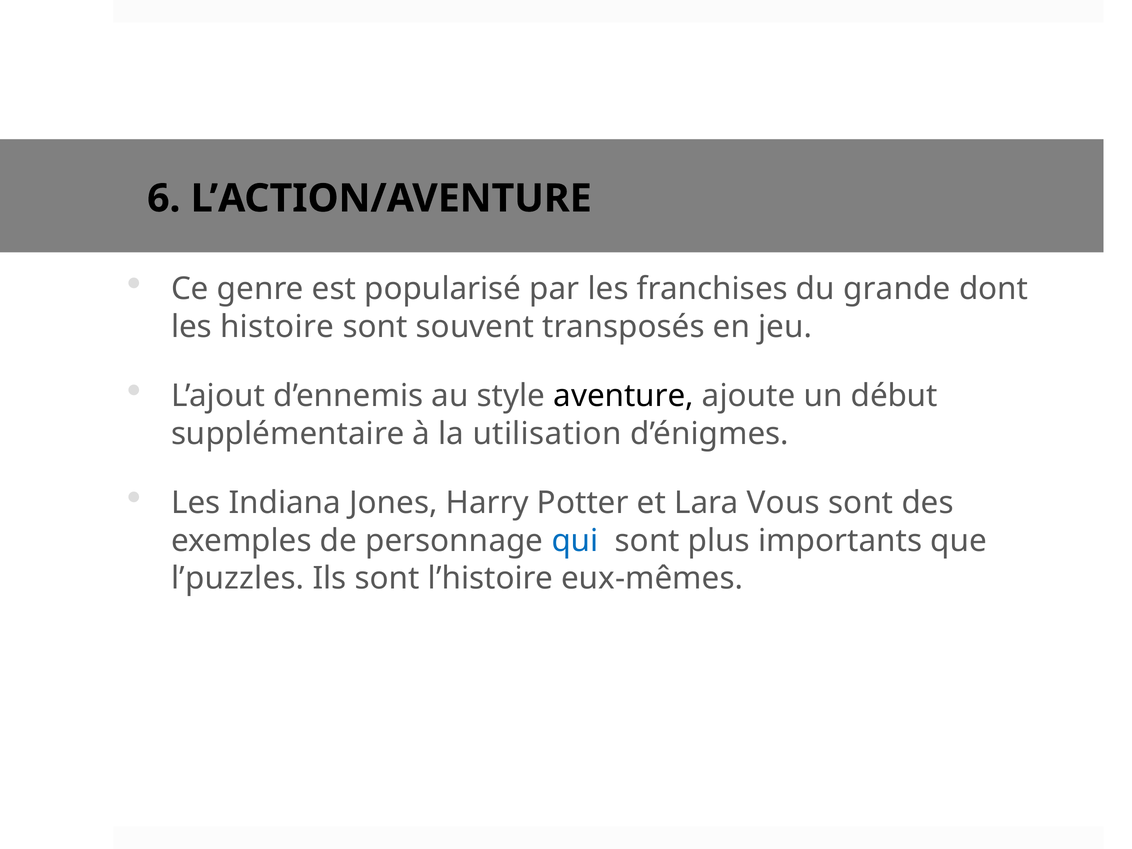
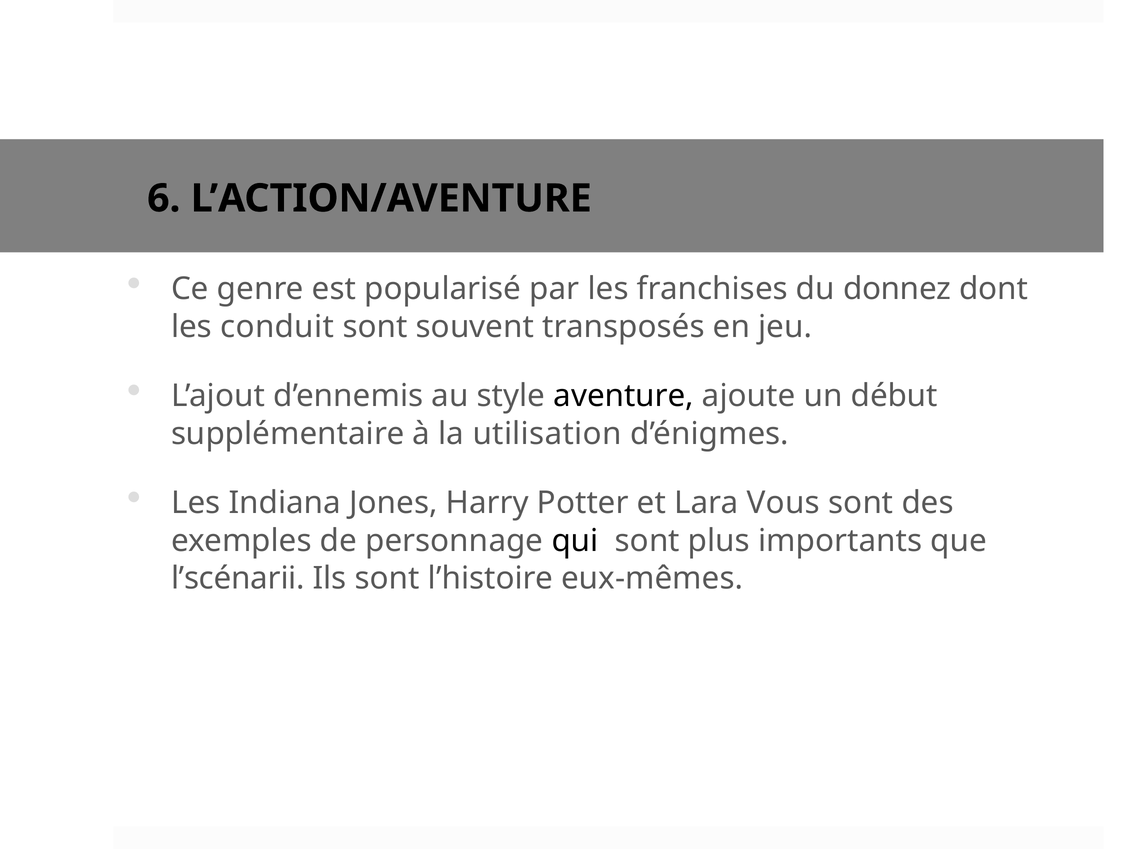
grande: grande -> donnez (897, 289)
histoire: histoire -> conduit (277, 327)
qui colour: blue -> black (575, 541)
l’puzzles: l’puzzles -> l’scénarii (238, 578)
